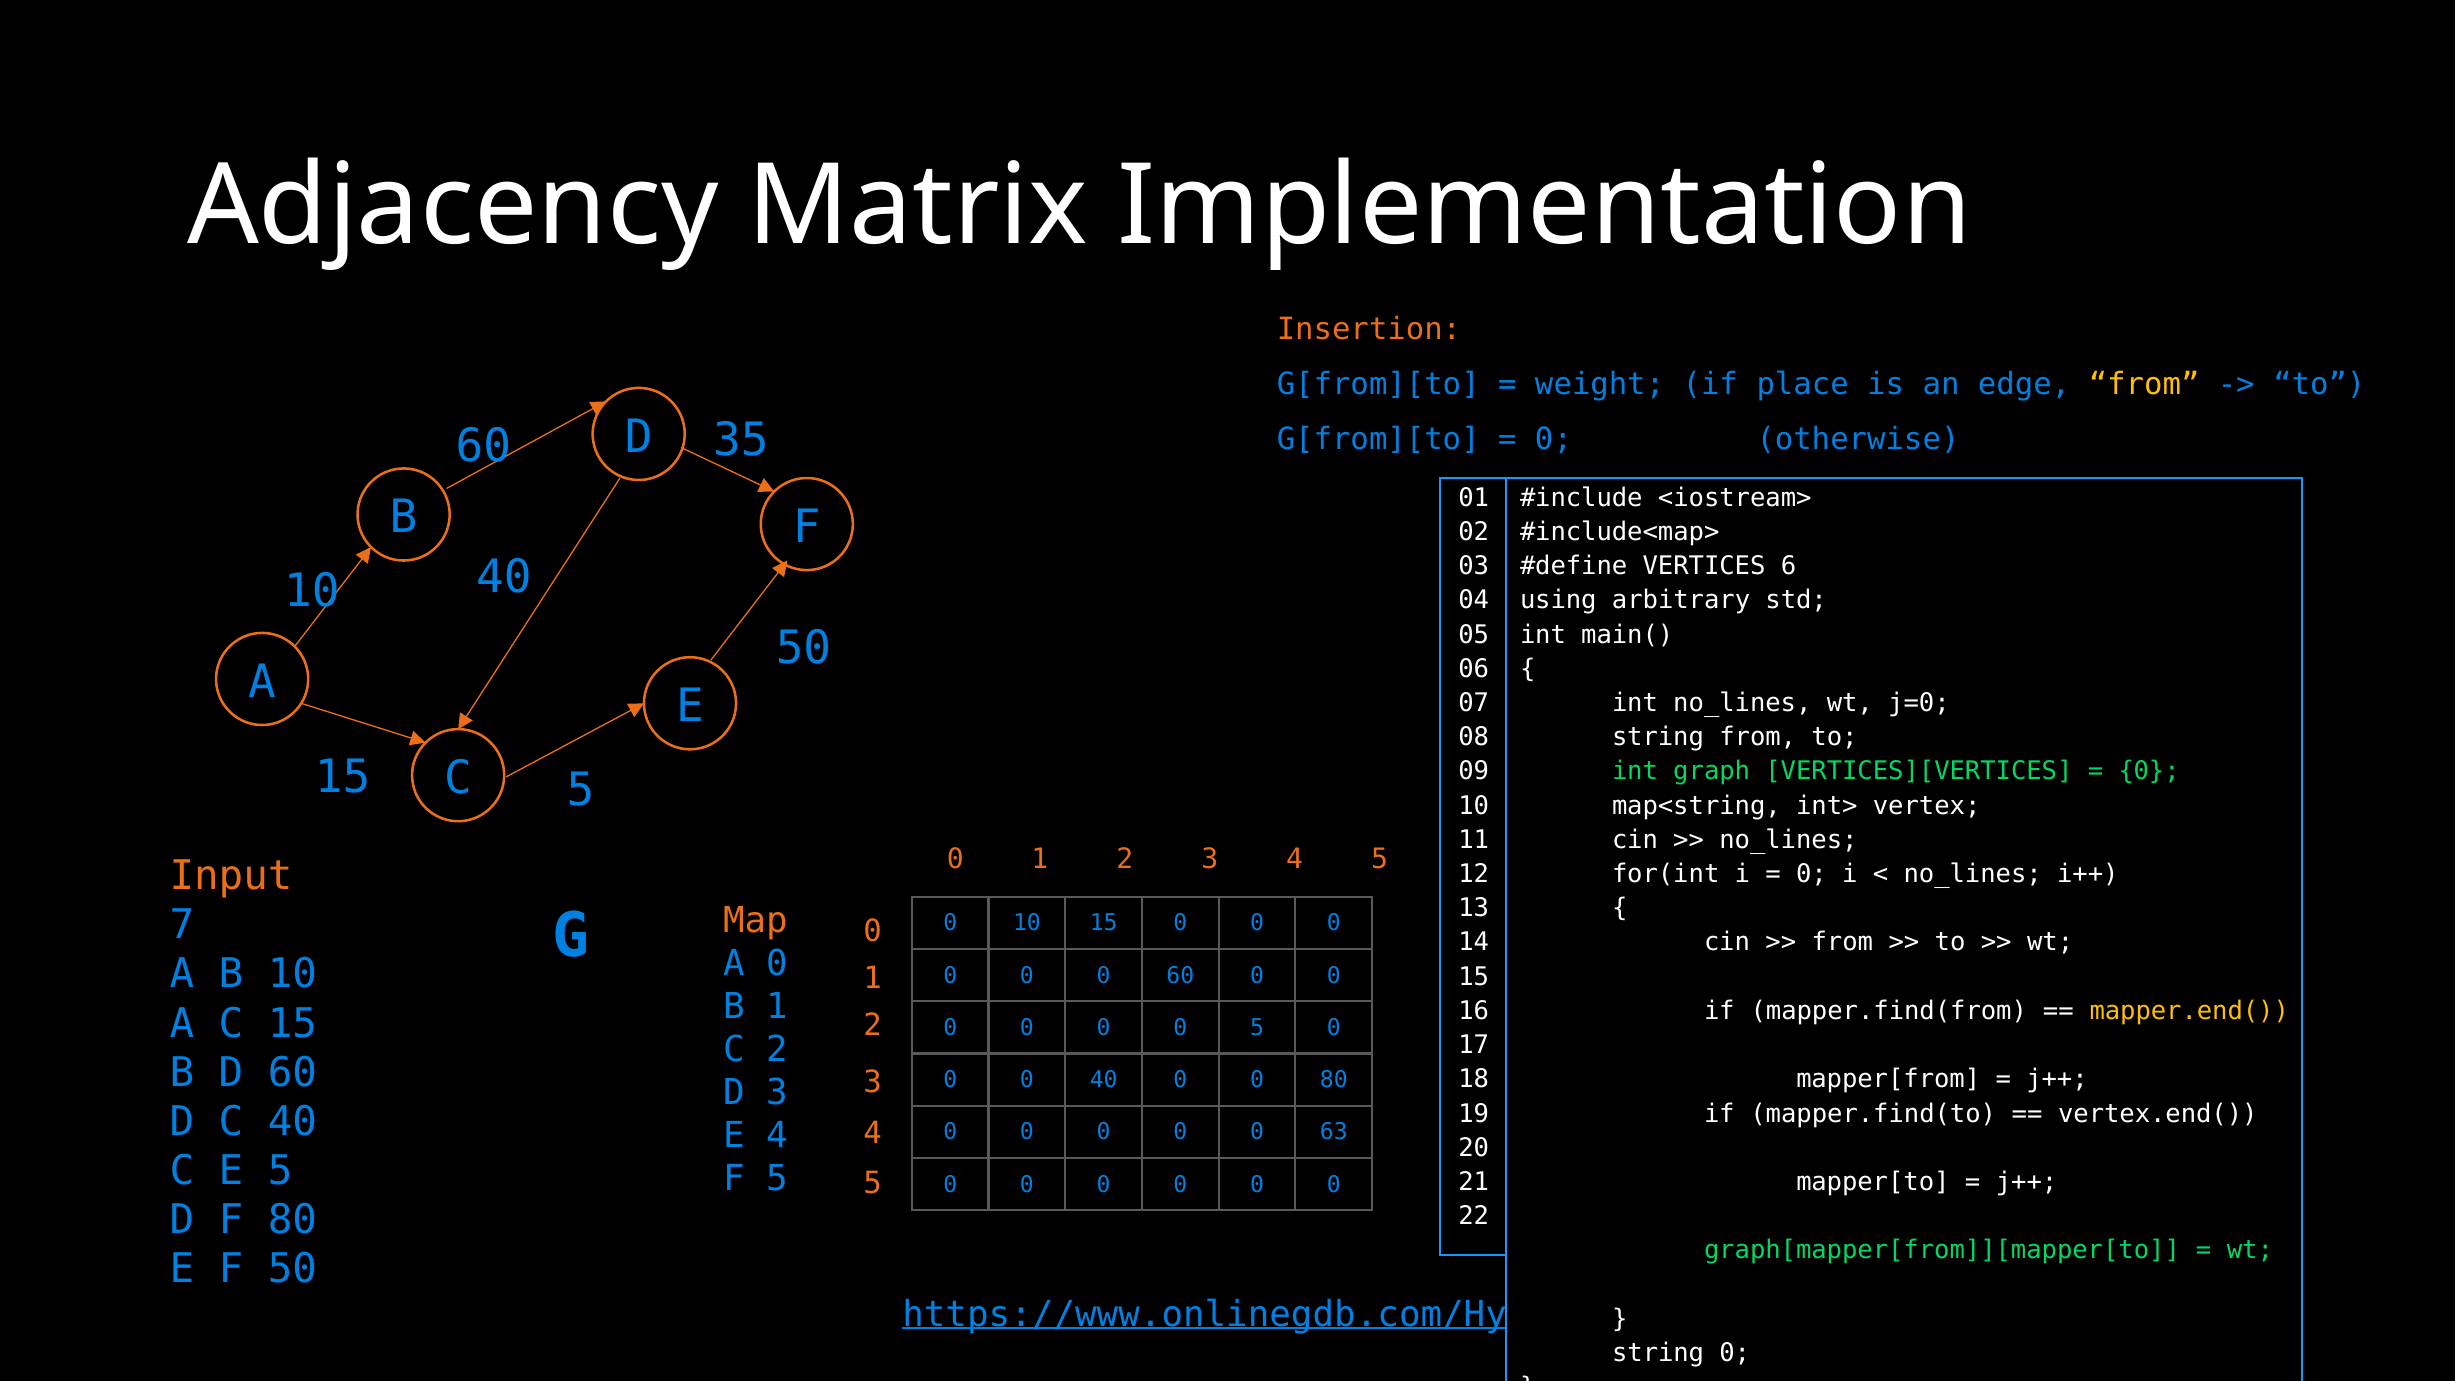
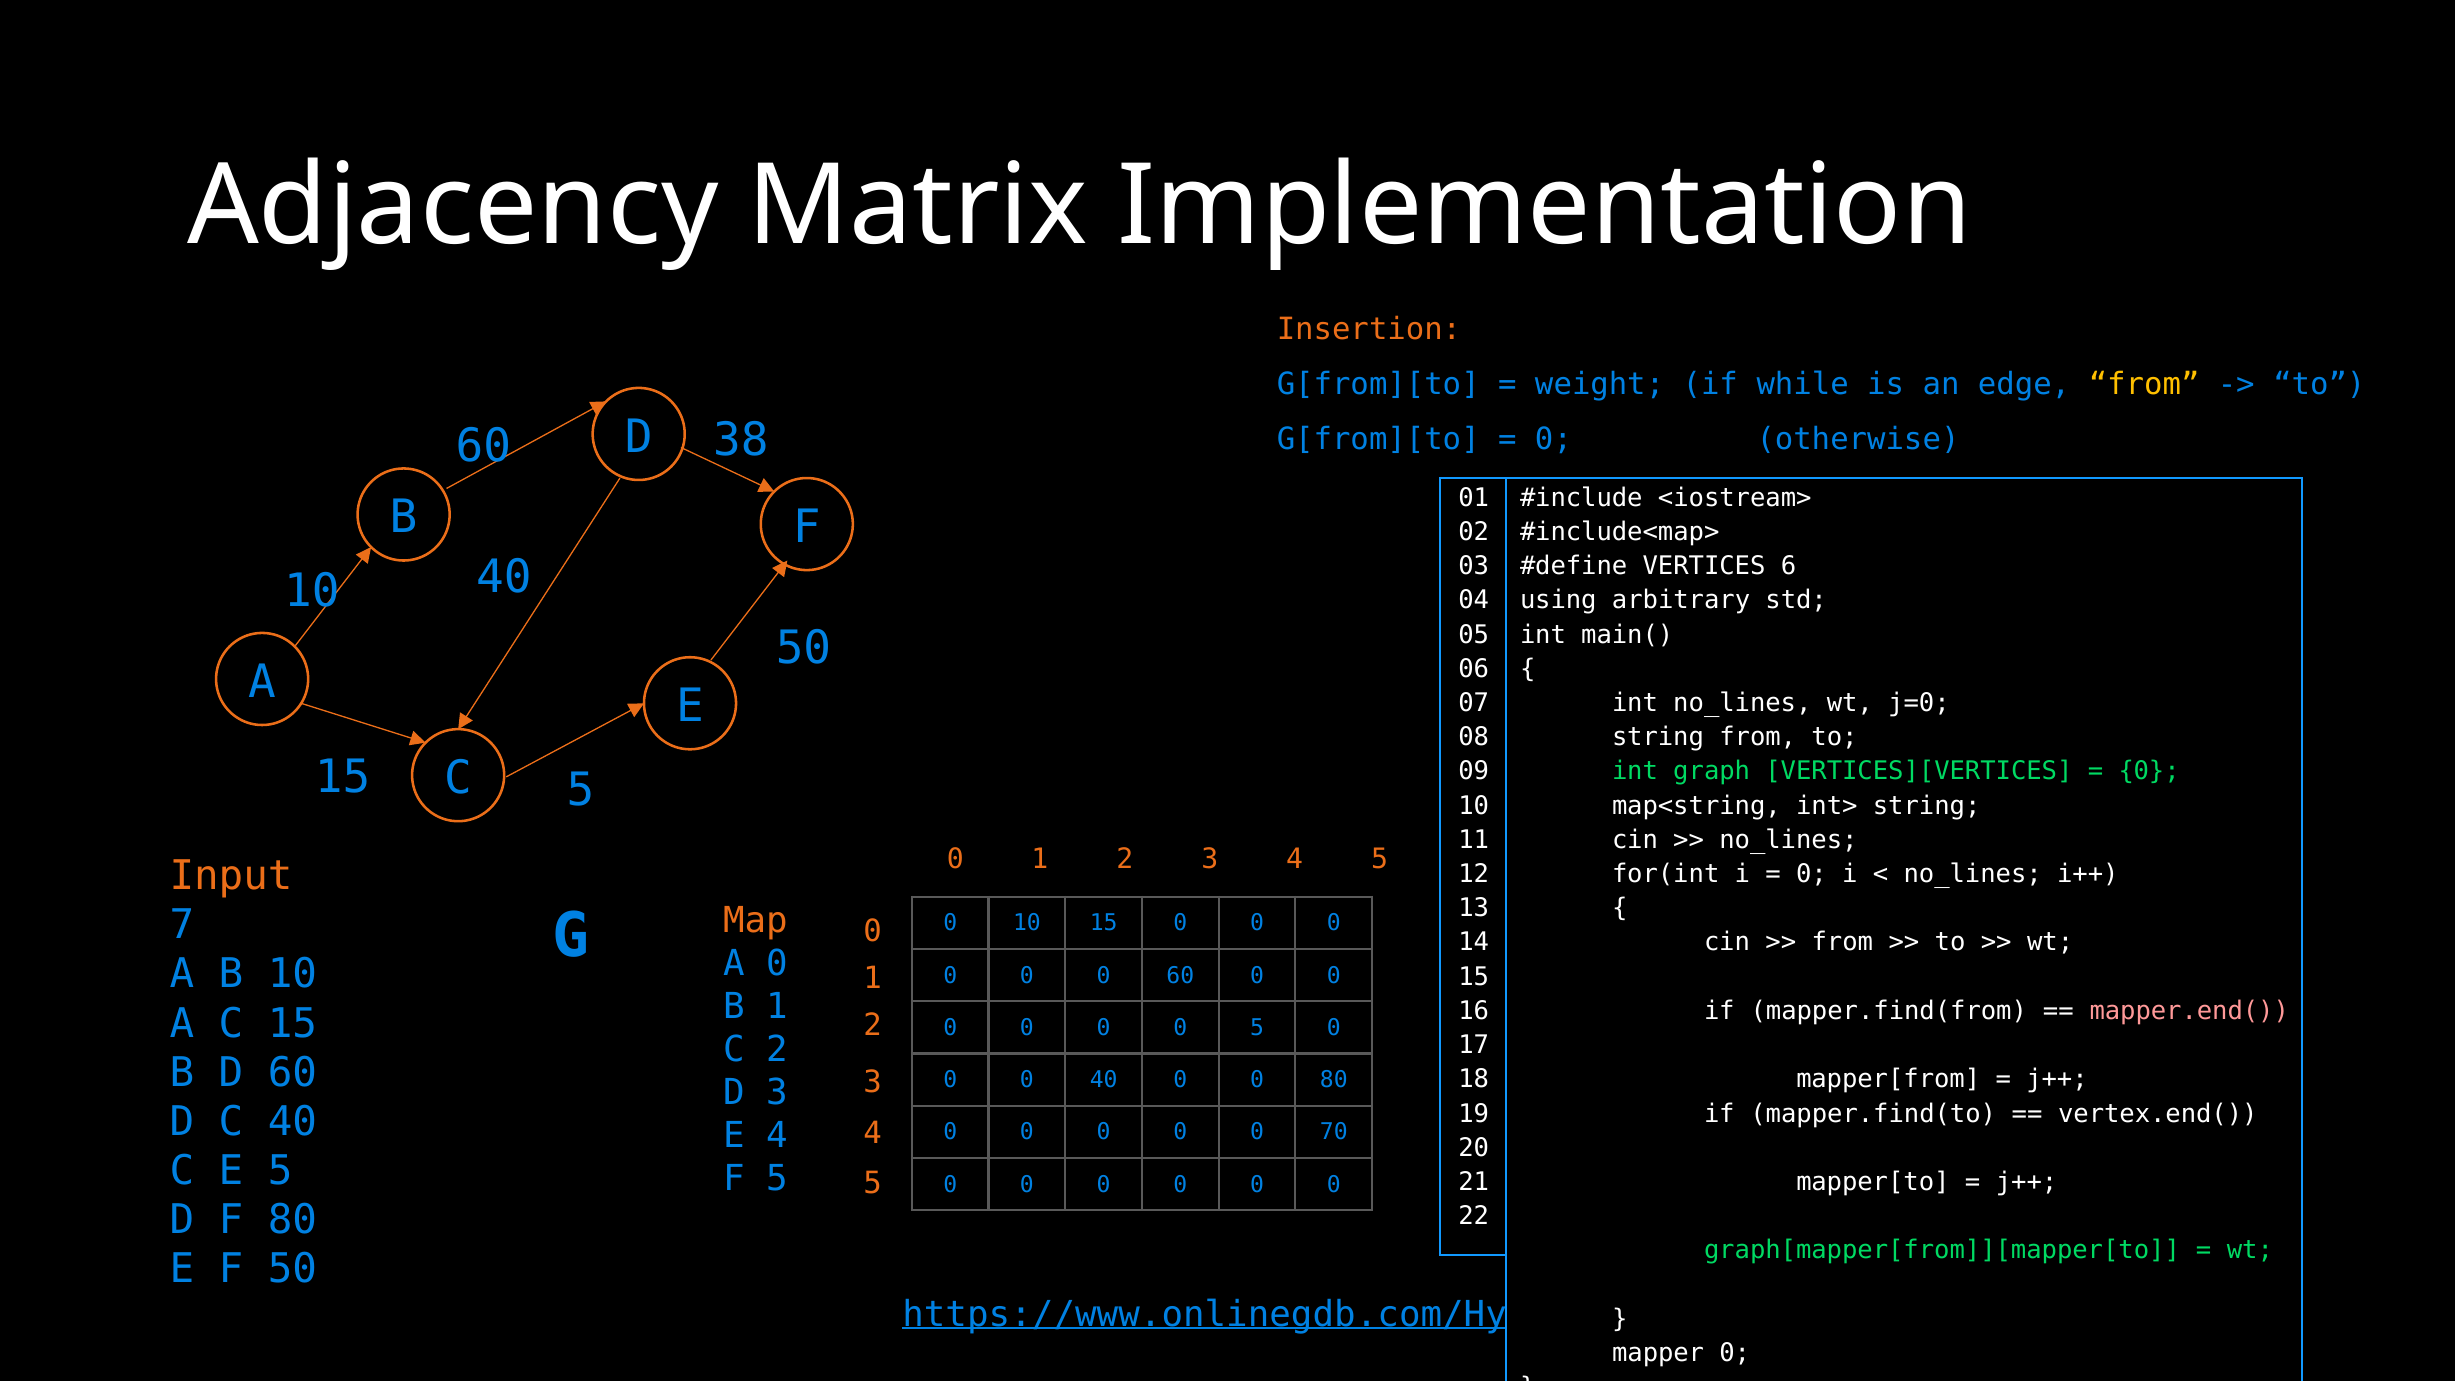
place: place -> while (1803, 384)
35: 35 -> 38 (741, 440)
int> vertex: vertex -> string (1927, 806)
mapper.end( colour: yellow -> pink (2189, 1011)
63: 63 -> 70 (1334, 1132)
string: string -> mapper (1658, 1353)
